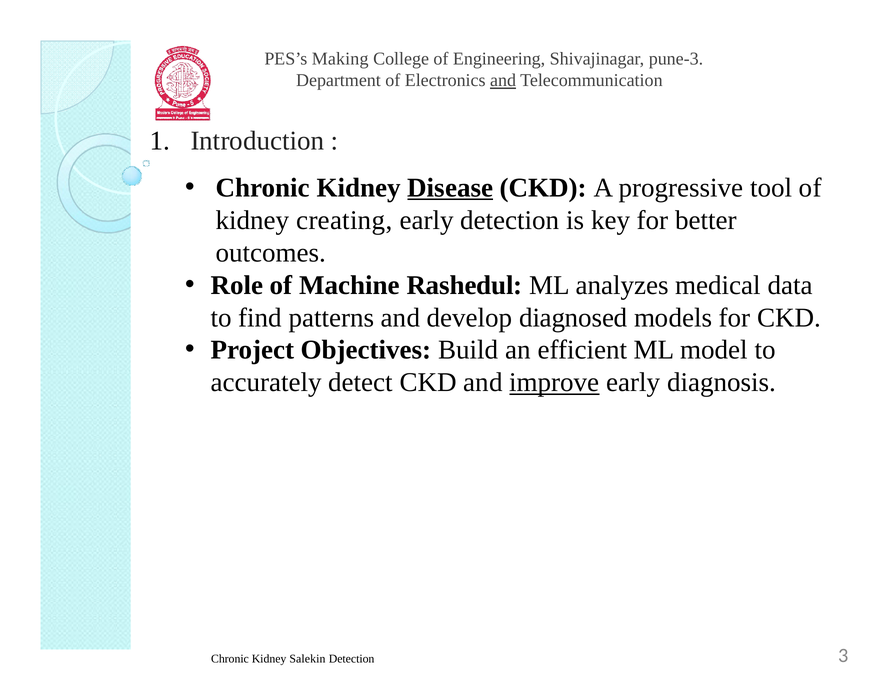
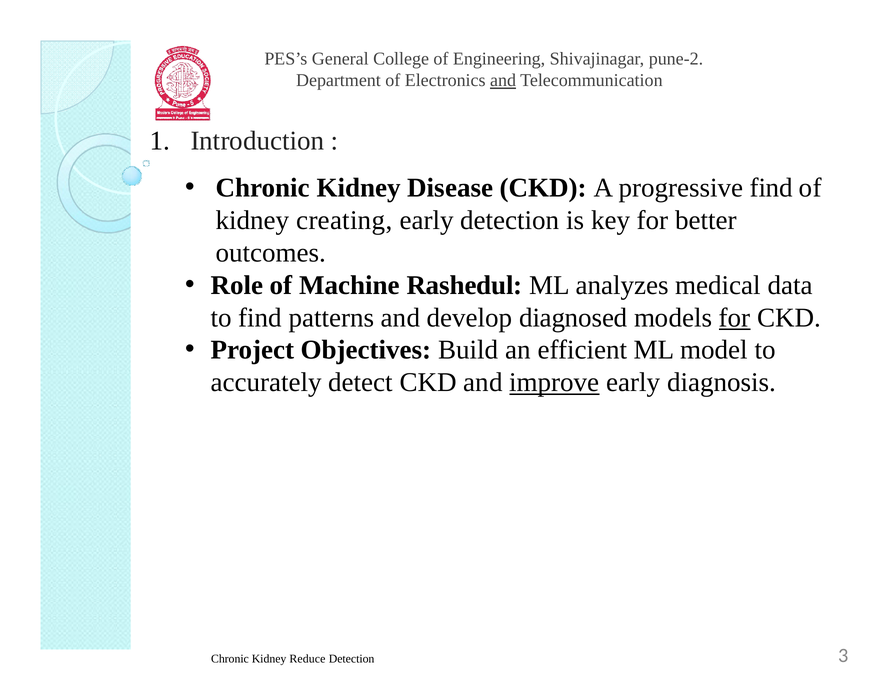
Making: Making -> General (340, 59)
pune-3: pune-3 -> pune-2 (676, 59)
Disease underline: present -> none (450, 188)
progressive tool: tool -> find (771, 188)
for underline: none -> present (735, 318)
Salekin: Salekin -> Reduce (307, 659)
